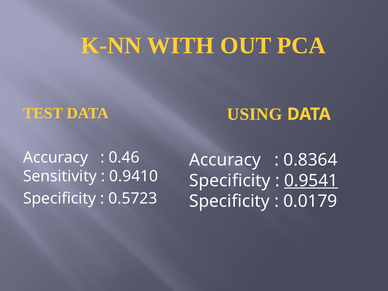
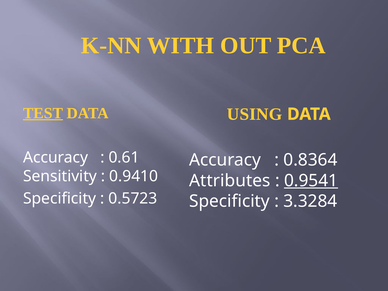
TEST underline: none -> present (43, 113)
0.46: 0.46 -> 0.61 (124, 158)
Specificity: Specificity -> Attributes (230, 181)
0.0179: 0.0179 -> 3.3284 (310, 201)
